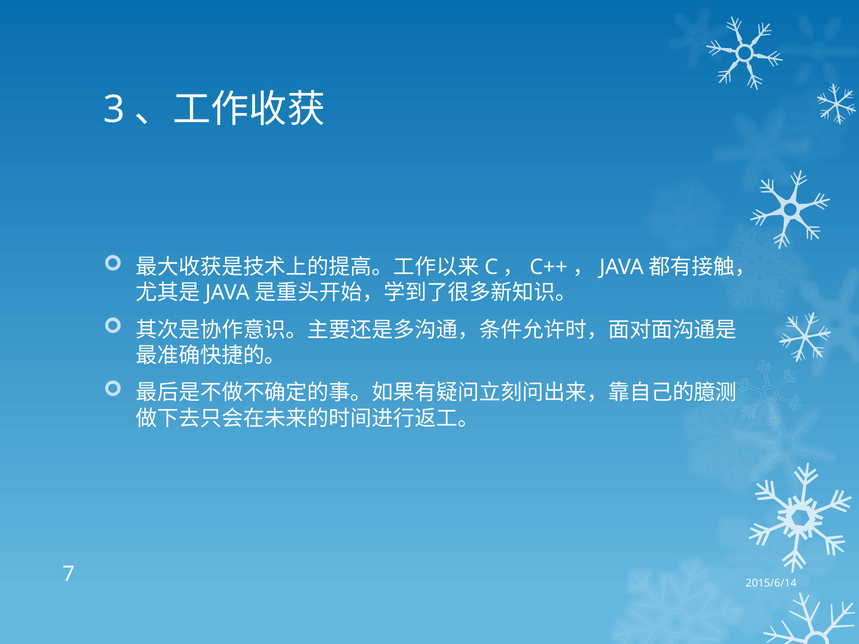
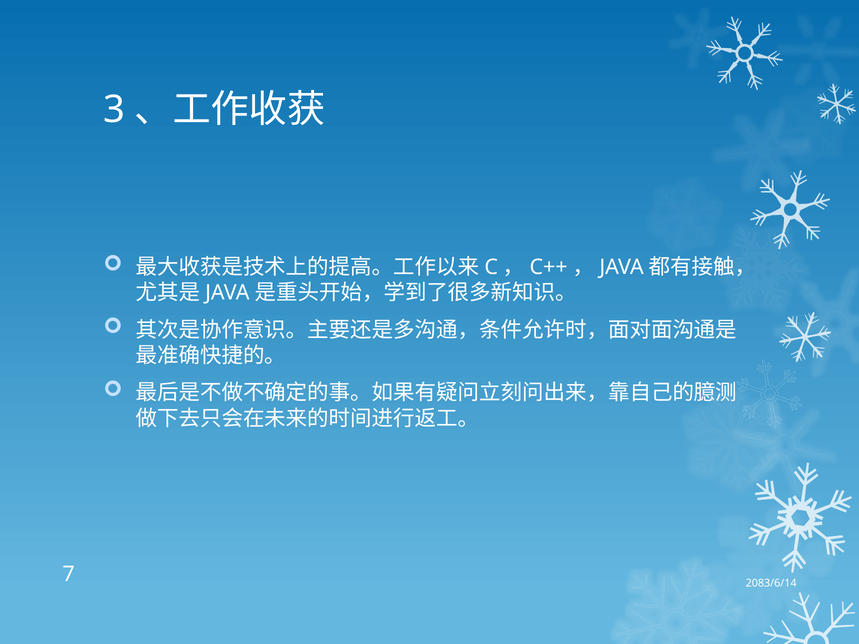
2015/6/14: 2015/6/14 -> 2083/6/14 (771, 583)
